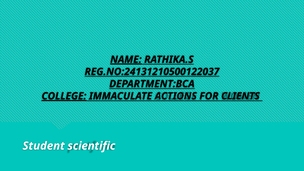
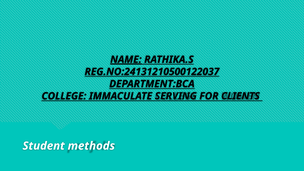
COLLEGE underline: present -> none (64, 96)
ACTIONS: ACTIONS -> SERVING (176, 96)
scientific: scientific -> methods (91, 146)
